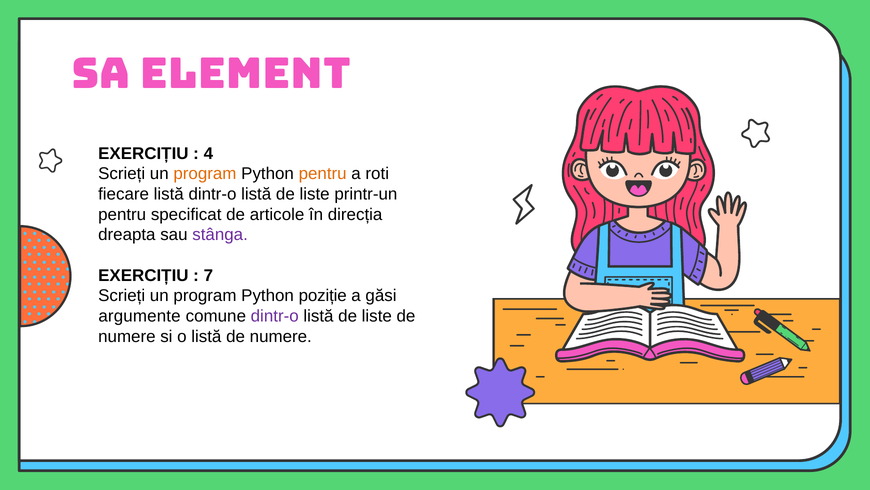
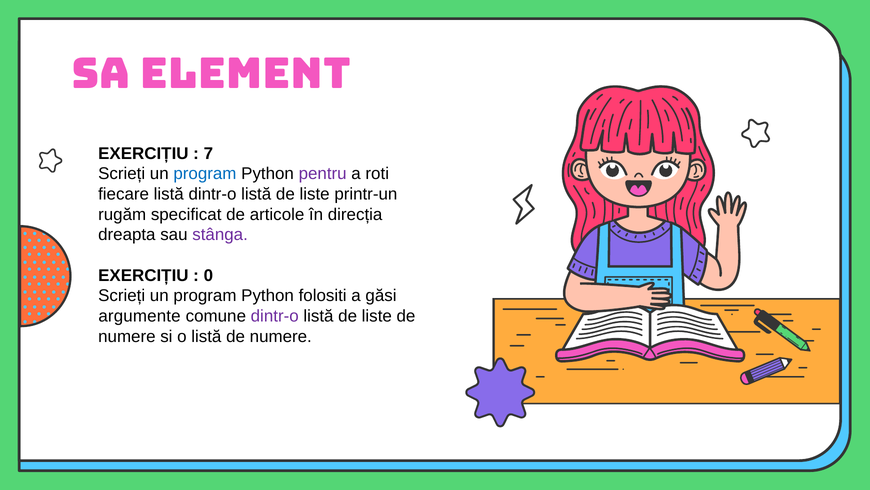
4: 4 -> 7 (208, 153)
program colour: orange -> blue (205, 174)
pentru colour: orange -> purple (323, 174)
pentru: pentru -> rugăm (122, 214)
7: 7 -> 0 (208, 275)
poziție: poziție -> folositi (323, 295)
